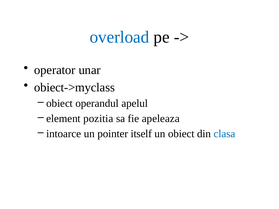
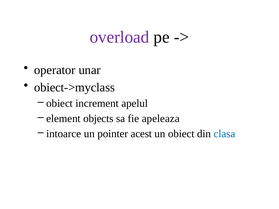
overload colour: blue -> purple (119, 37)
operandul: operandul -> increment (97, 104)
pozitia: pozitia -> objects (98, 119)
itself: itself -> acest (141, 134)
